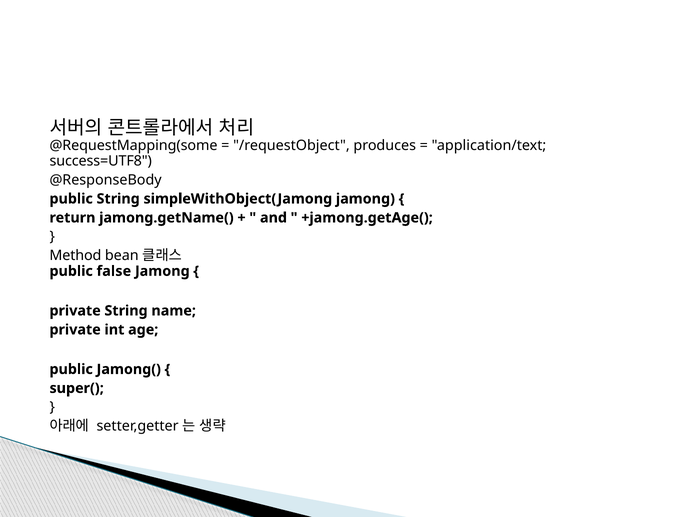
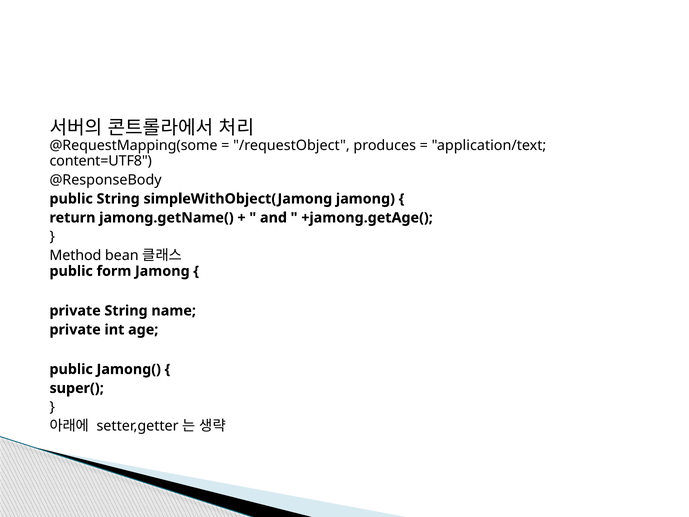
success=UTF8: success=UTF8 -> content=UTF8 (101, 161)
false: false -> form (114, 271)
